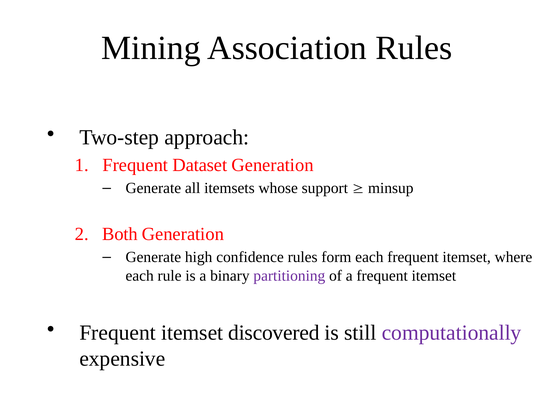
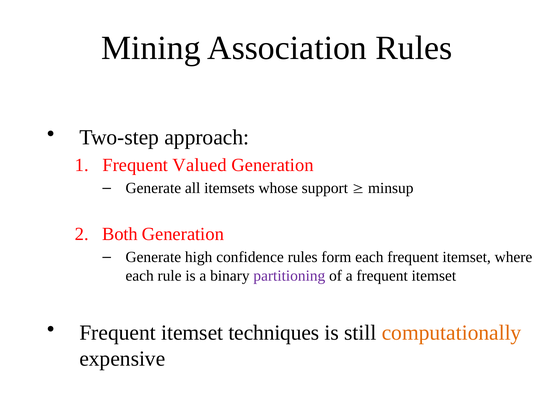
Dataset: Dataset -> Valued (200, 165)
discovered: discovered -> techniques (274, 332)
computationally colour: purple -> orange (452, 332)
